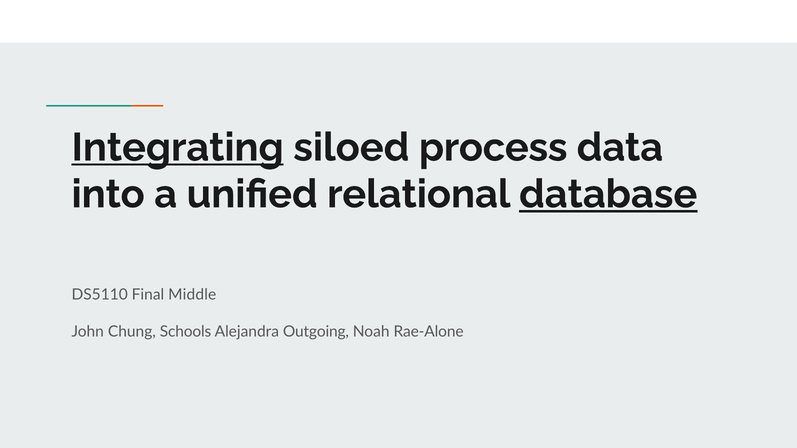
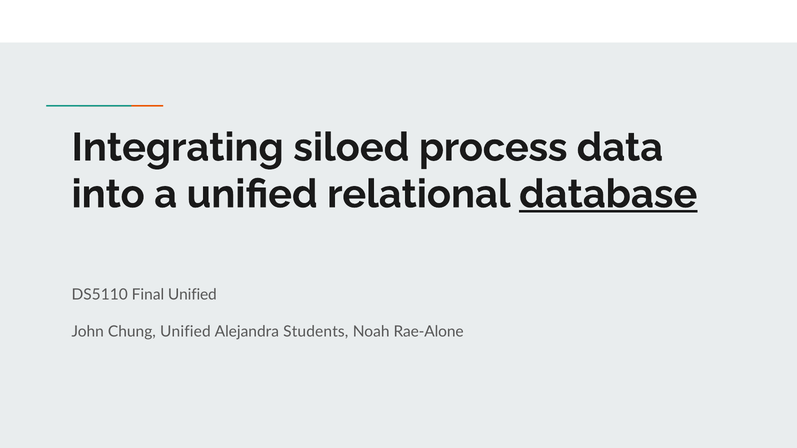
Integrating underline: present -> none (178, 148)
Final Middle: Middle -> Unified (192, 295)
Chung Schools: Schools -> Unified (185, 332)
Outgoing: Outgoing -> Students (316, 332)
